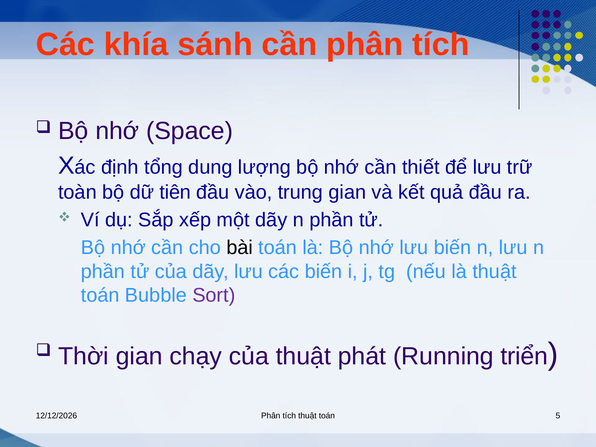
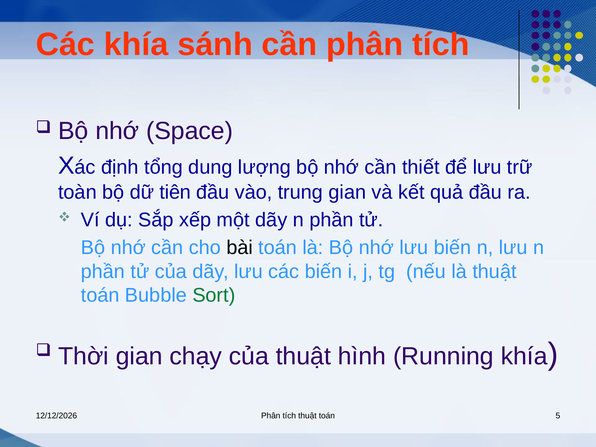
Sort colour: purple -> green (214, 295)
phát: phát -> hình (362, 356)
Running triển: triển -> khía (524, 356)
